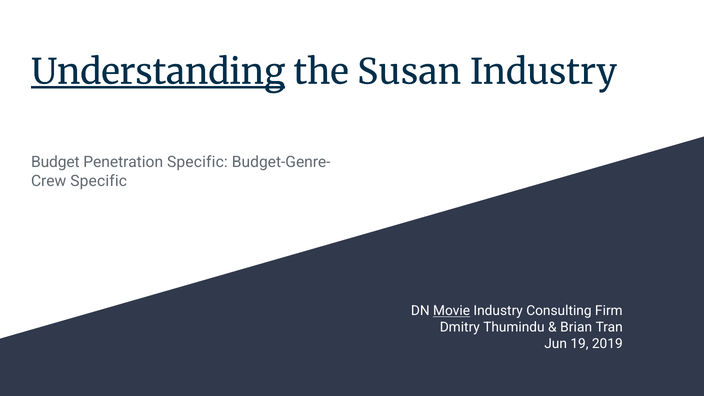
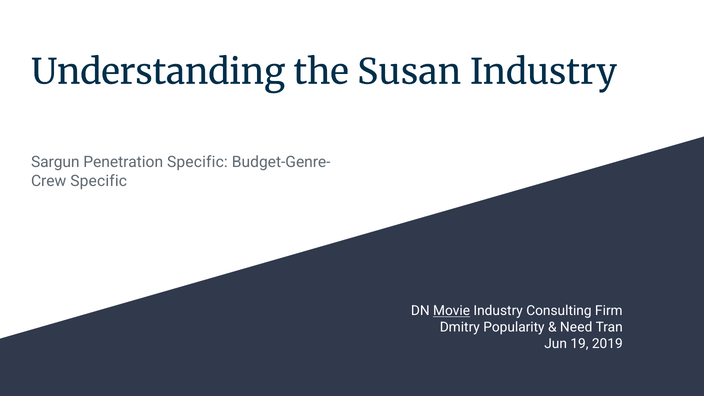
Understanding underline: present -> none (158, 72)
Budget: Budget -> Sargun (55, 162)
Thumindu: Thumindu -> Popularity (514, 327)
Brian: Brian -> Need (576, 327)
